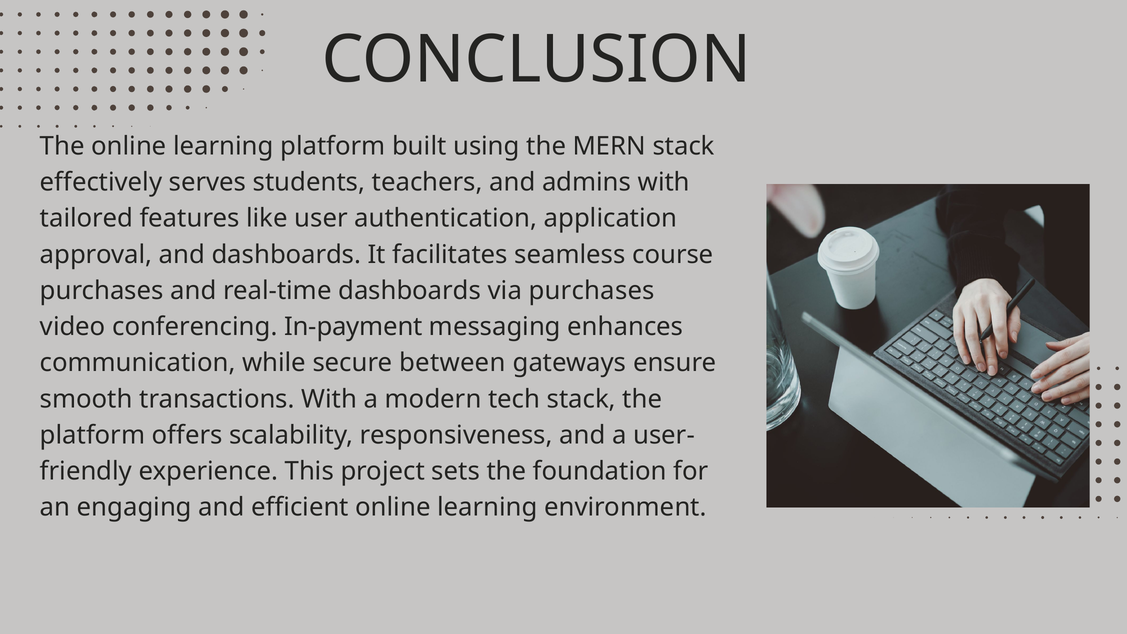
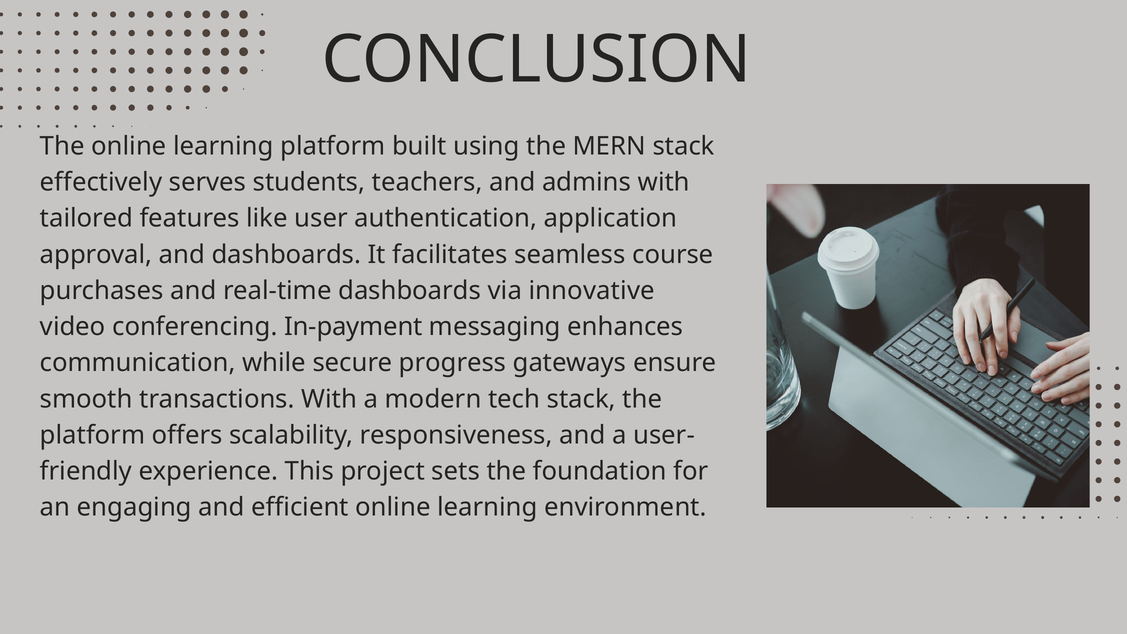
via purchases: purchases -> innovative (592, 291)
between: between -> progress (453, 363)
